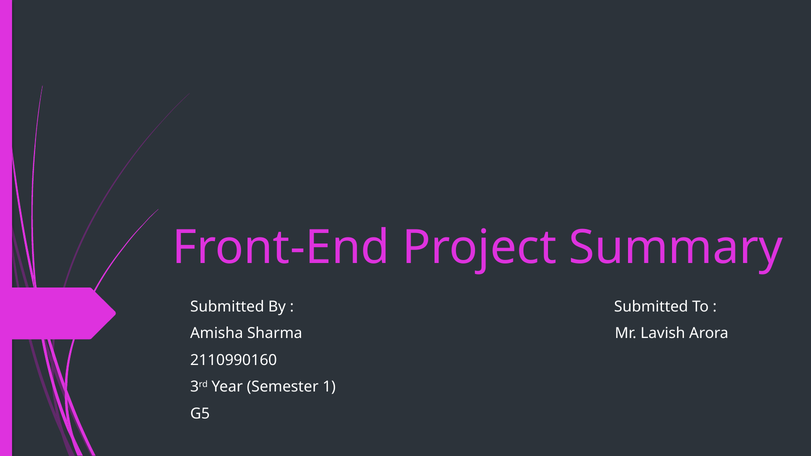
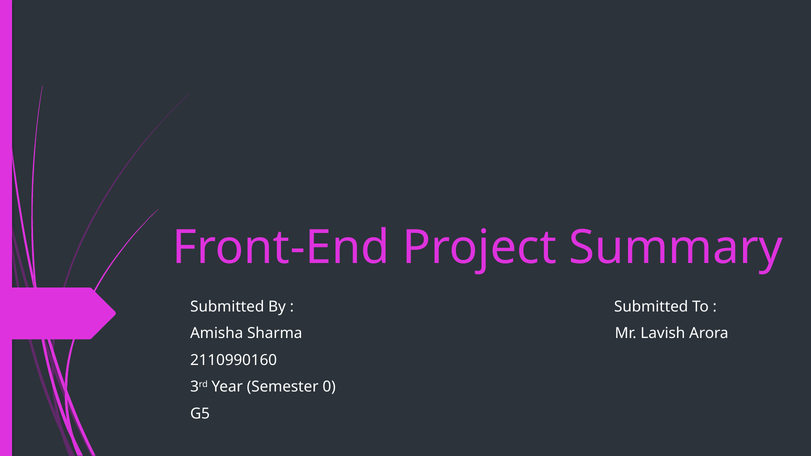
1: 1 -> 0 (329, 387)
